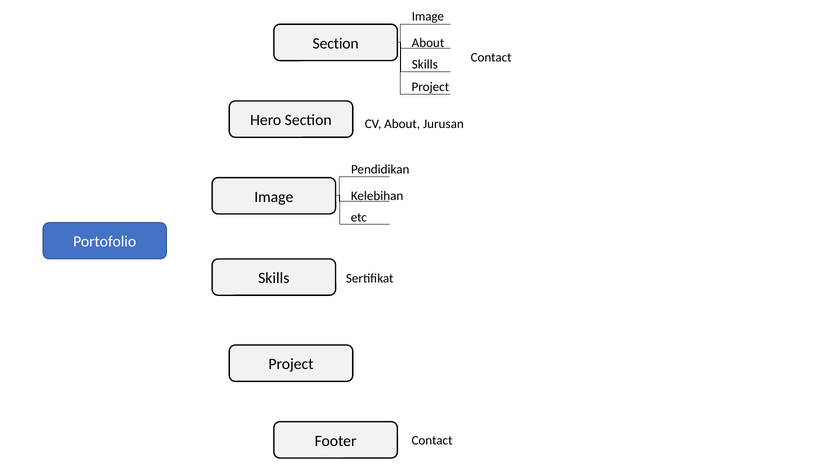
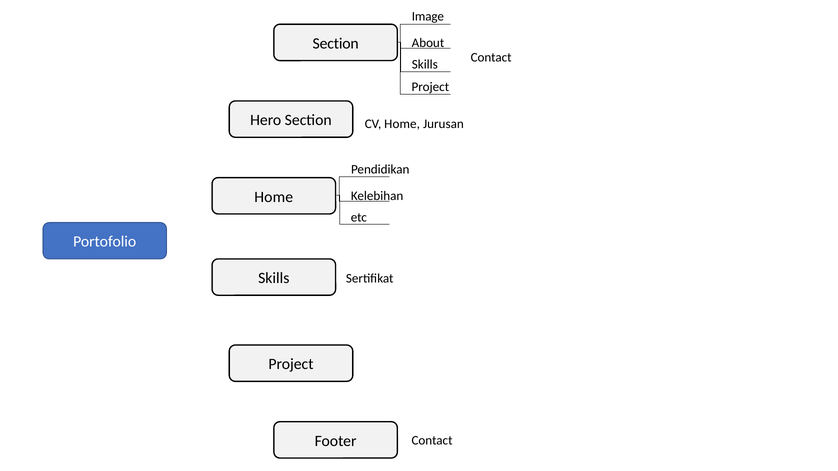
CV About: About -> Home (402, 124)
Image: Image -> Home (274, 197)
